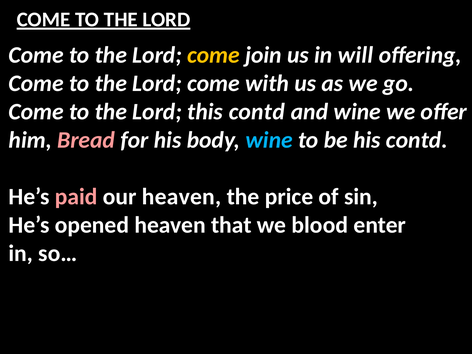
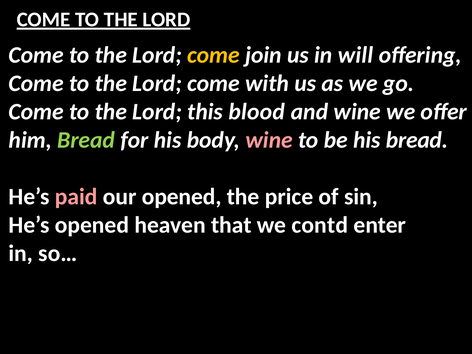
this contd: contd -> blood (257, 112)
Bread colour: pink -> light green (86, 140)
wine colour: light blue -> pink (269, 140)
his contd: contd -> bread (417, 140)
our heaven: heaven -> opened (182, 197)
blood: blood -> contd (320, 225)
